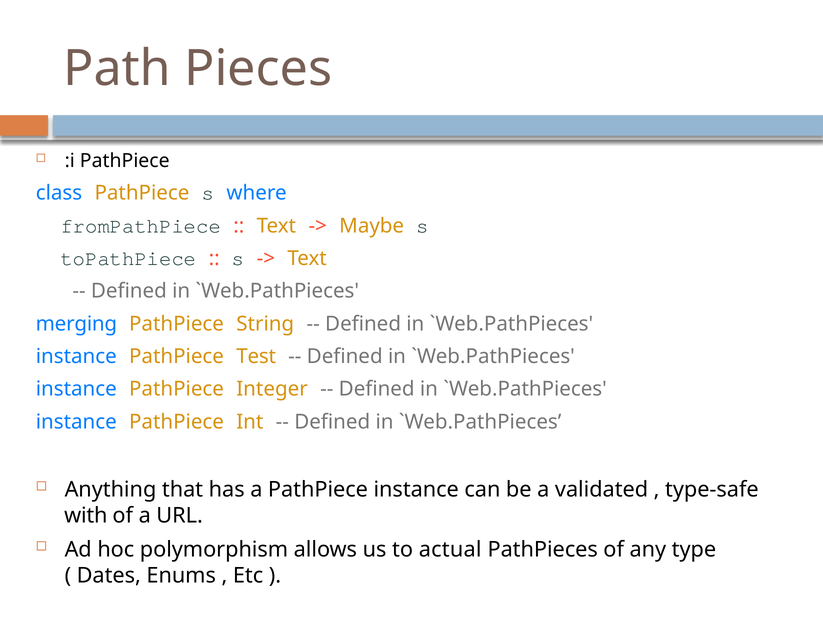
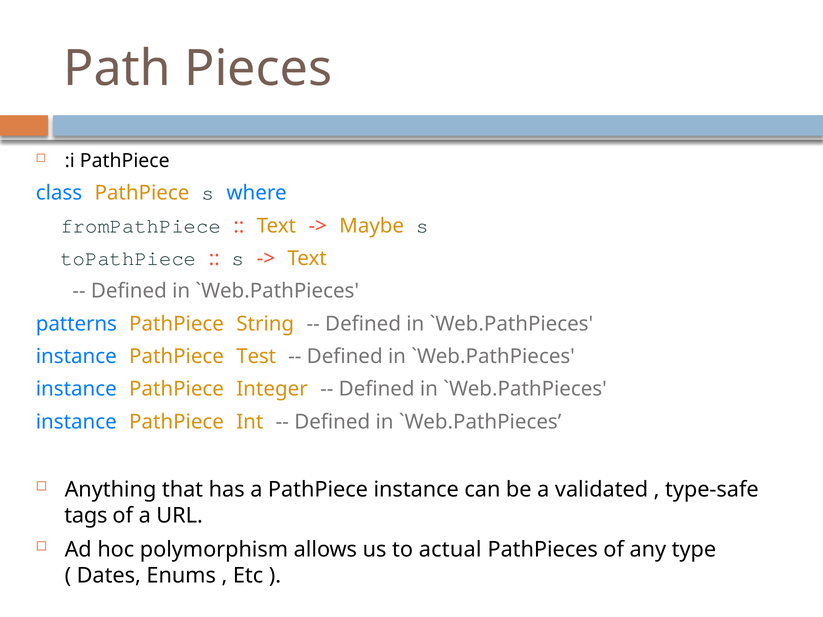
merging: merging -> patterns (76, 324)
with: with -> tags (86, 516)
